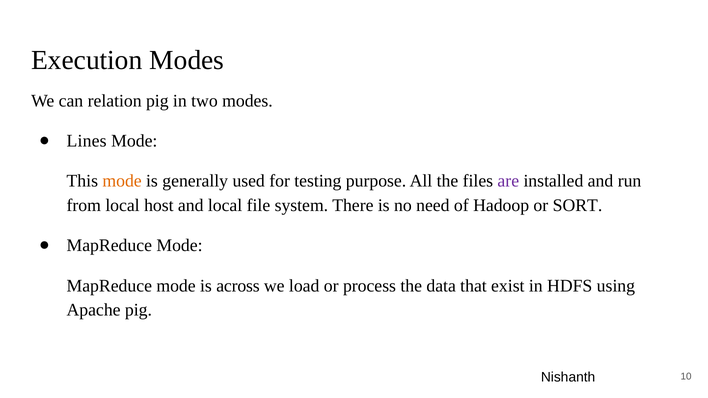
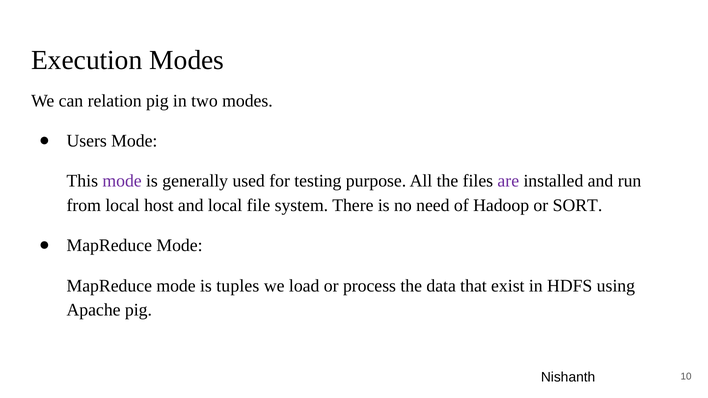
Lines: Lines -> Users (87, 141)
mode colour: orange -> purple (122, 181)
across: across -> tuples (238, 286)
